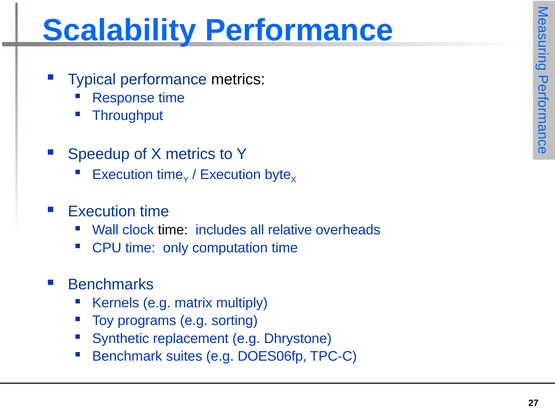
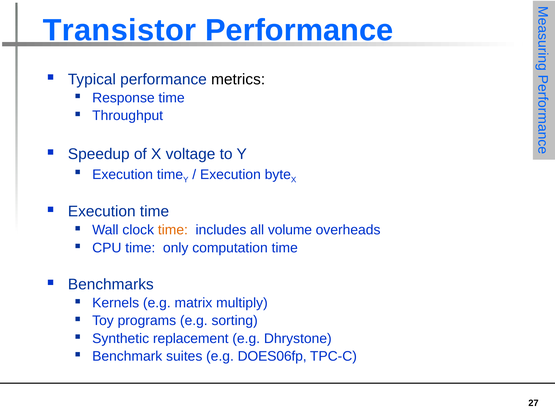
Scalability: Scalability -> Transistor (119, 30)
X metrics: metrics -> voltage (191, 154)
time colour: black -> orange (173, 230)
relative: relative -> volume (290, 230)
